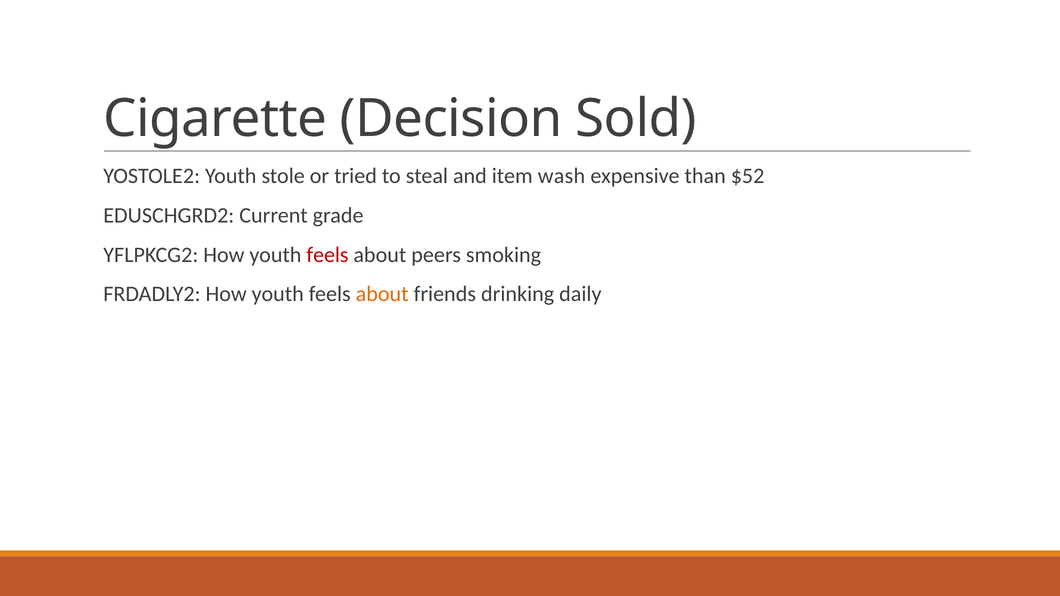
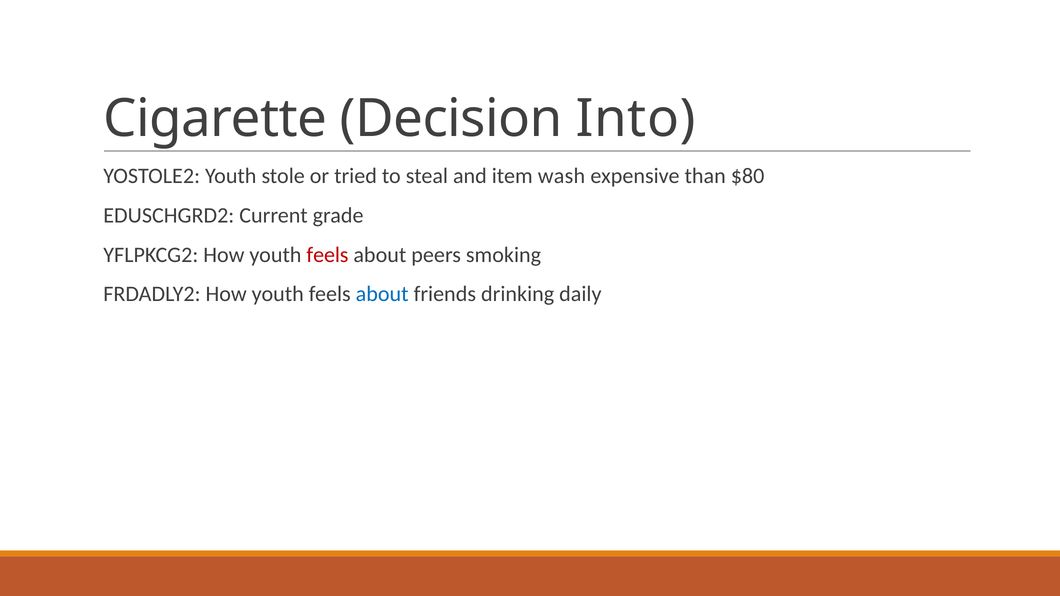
Sold: Sold -> Into (636, 119)
$52: $52 -> $80 (748, 176)
about colour: orange -> blue (382, 294)
